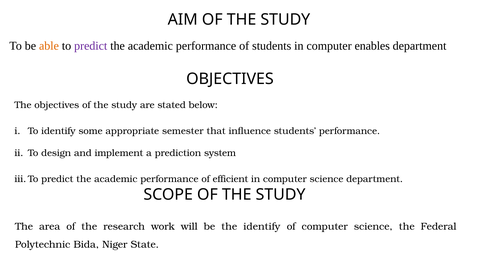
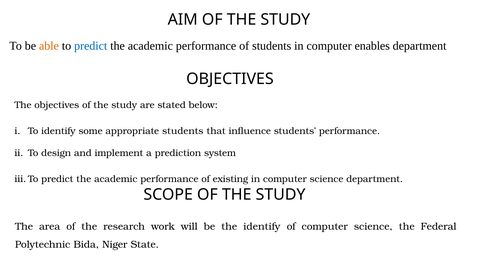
predict colour: purple -> blue (91, 46)
appropriate semester: semester -> students (183, 131)
efficient: efficient -> existing (230, 179)
